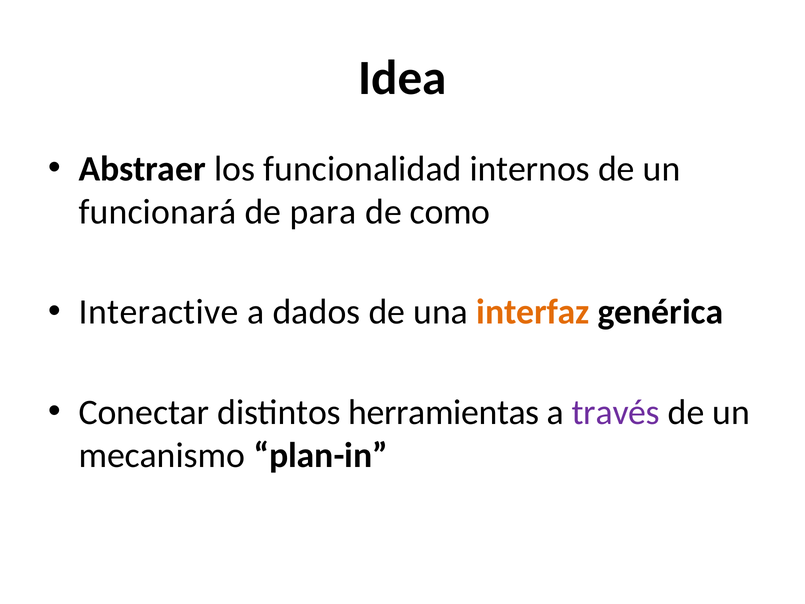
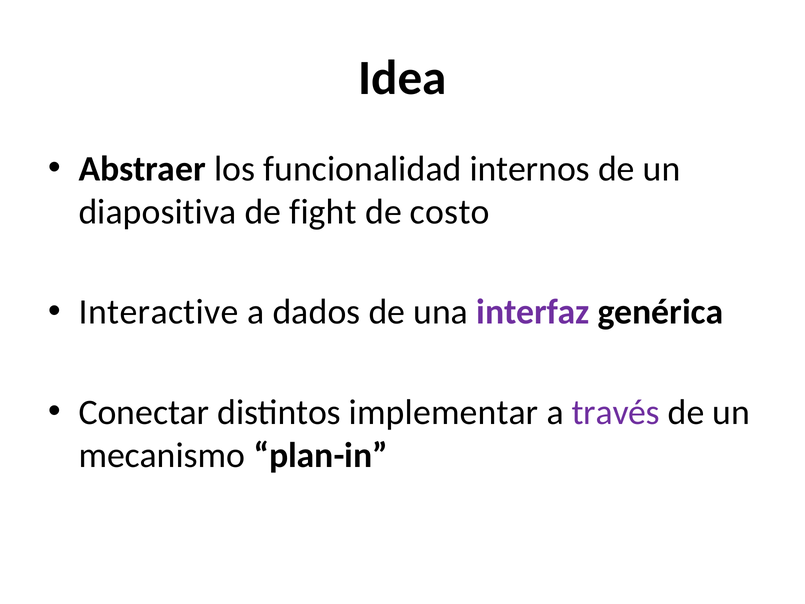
funcionará: funcionará -> diapositiva (158, 212)
para: para -> fight (323, 212)
como: como -> costo (450, 212)
interfaz colour: orange -> purple (533, 312)
herramientas: herramientas -> implementar (444, 412)
